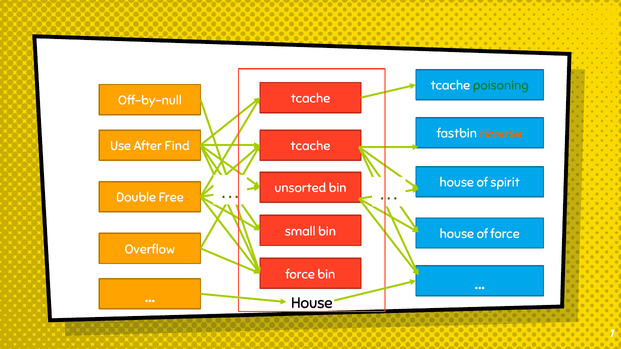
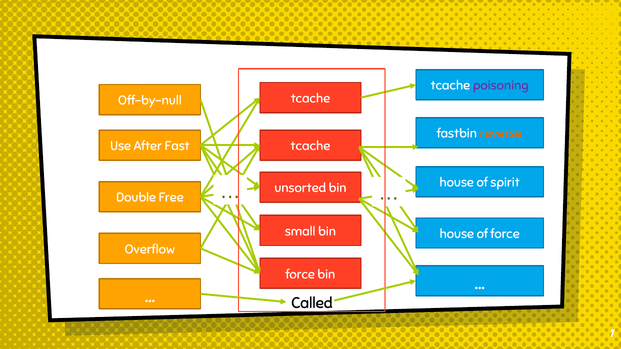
poisoning colour: green -> purple (501, 86)
Find: Find -> Fast (177, 146)
House: House -> Called (312, 303)
